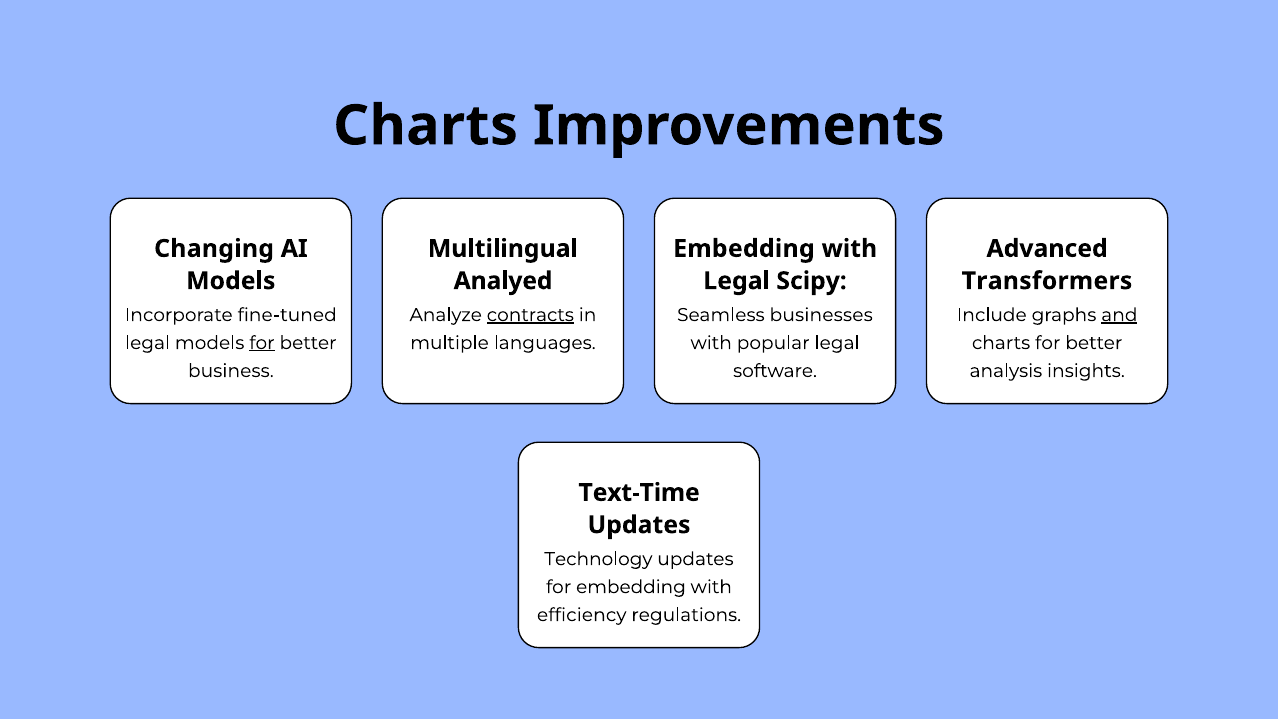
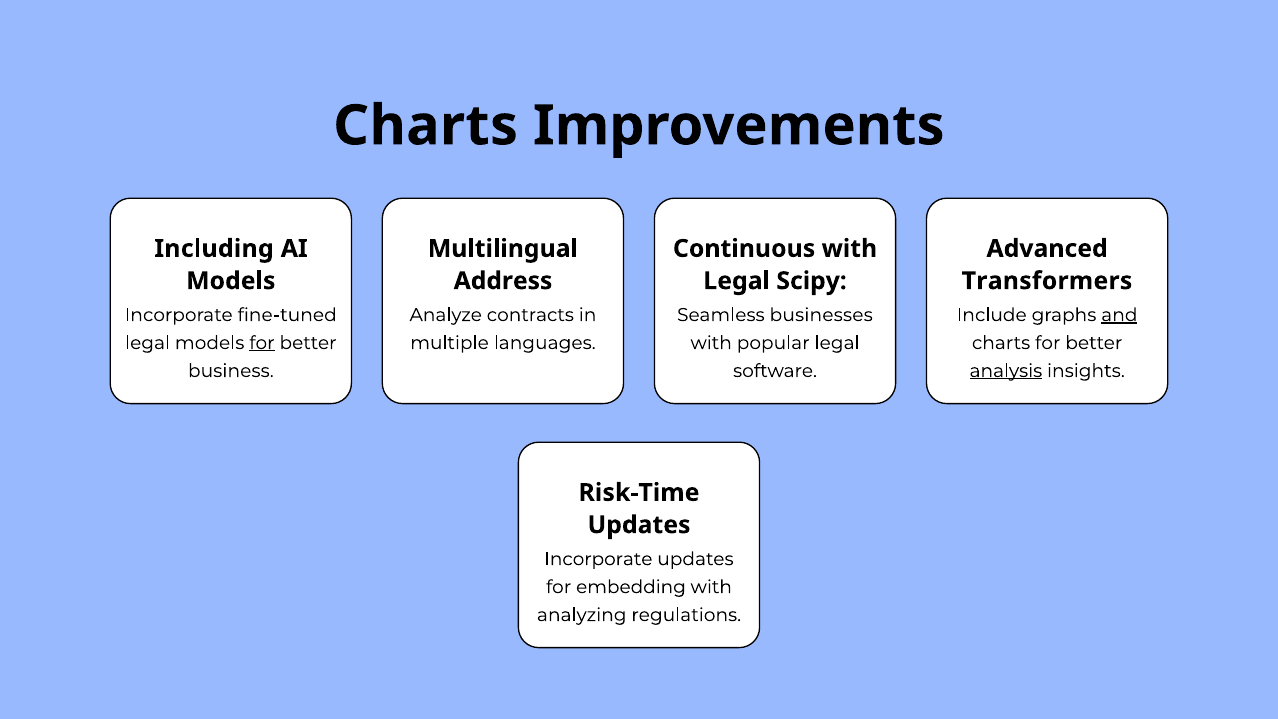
Changing: Changing -> Including (214, 249)
Embedding: Embedding -> Continuous (744, 249)
Analyed: Analyed -> Address (503, 281)
contracts underline: present -> none (530, 315)
analysis underline: none -> present (1006, 371)
Text-Time: Text-Time -> Risk-Time (639, 493)
Technology: Technology -> Incorporate (598, 559)
efficiency: efficiency -> analyzing (582, 615)
